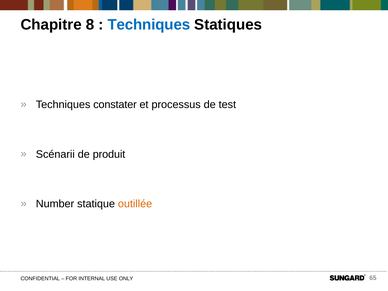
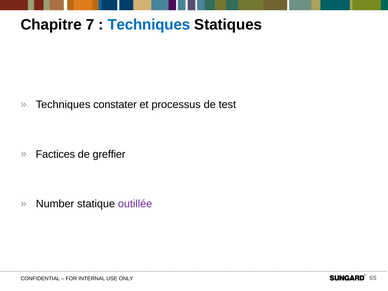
8: 8 -> 7 (90, 25)
Scénarii: Scénarii -> Factices (55, 154)
produit: produit -> greffier (109, 154)
outillée colour: orange -> purple (135, 204)
